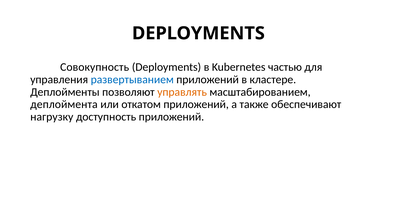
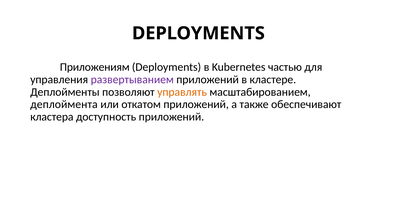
Совокупность: Совокупность -> Приложениям (95, 67)
развертыванием colour: blue -> purple (132, 80)
нагрузку: нагрузку -> кластера (52, 117)
